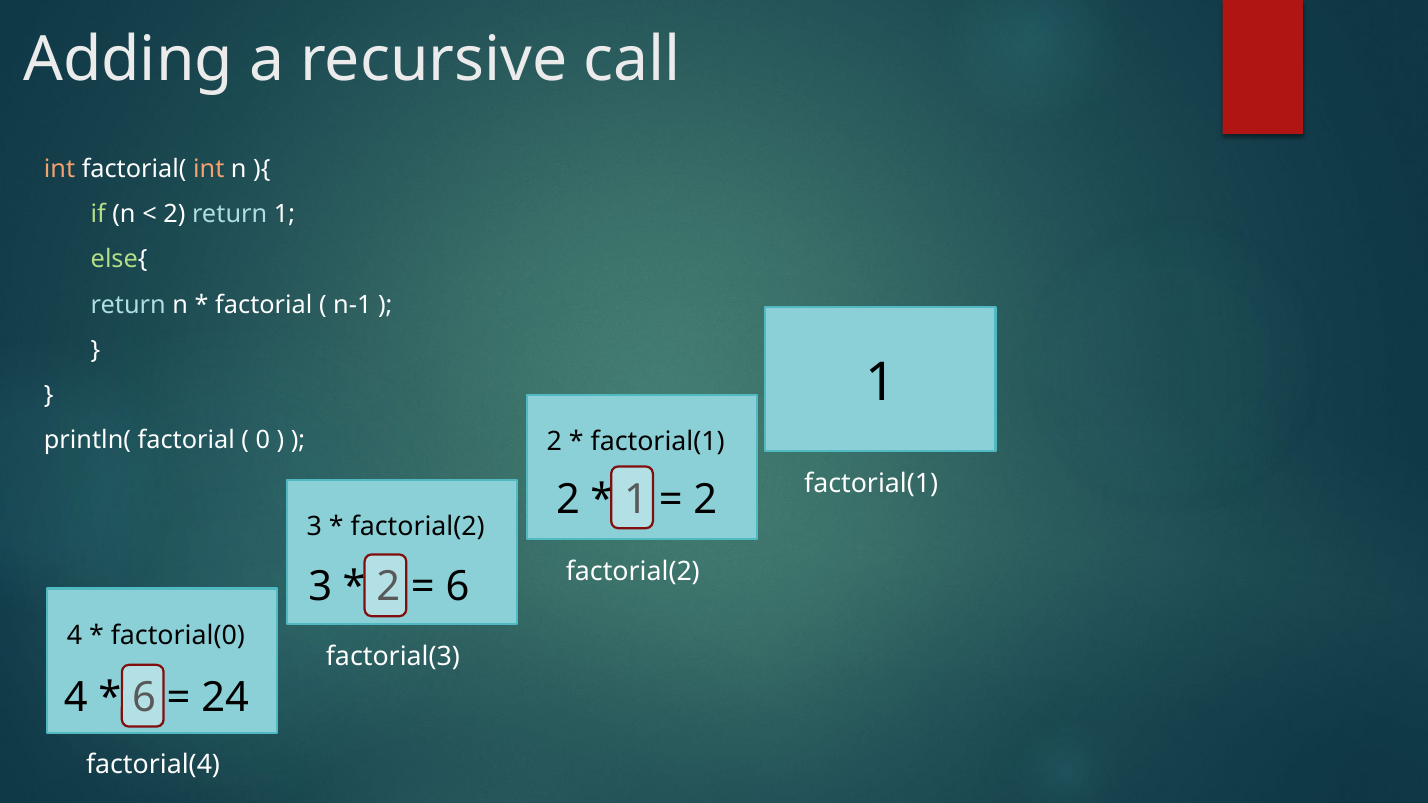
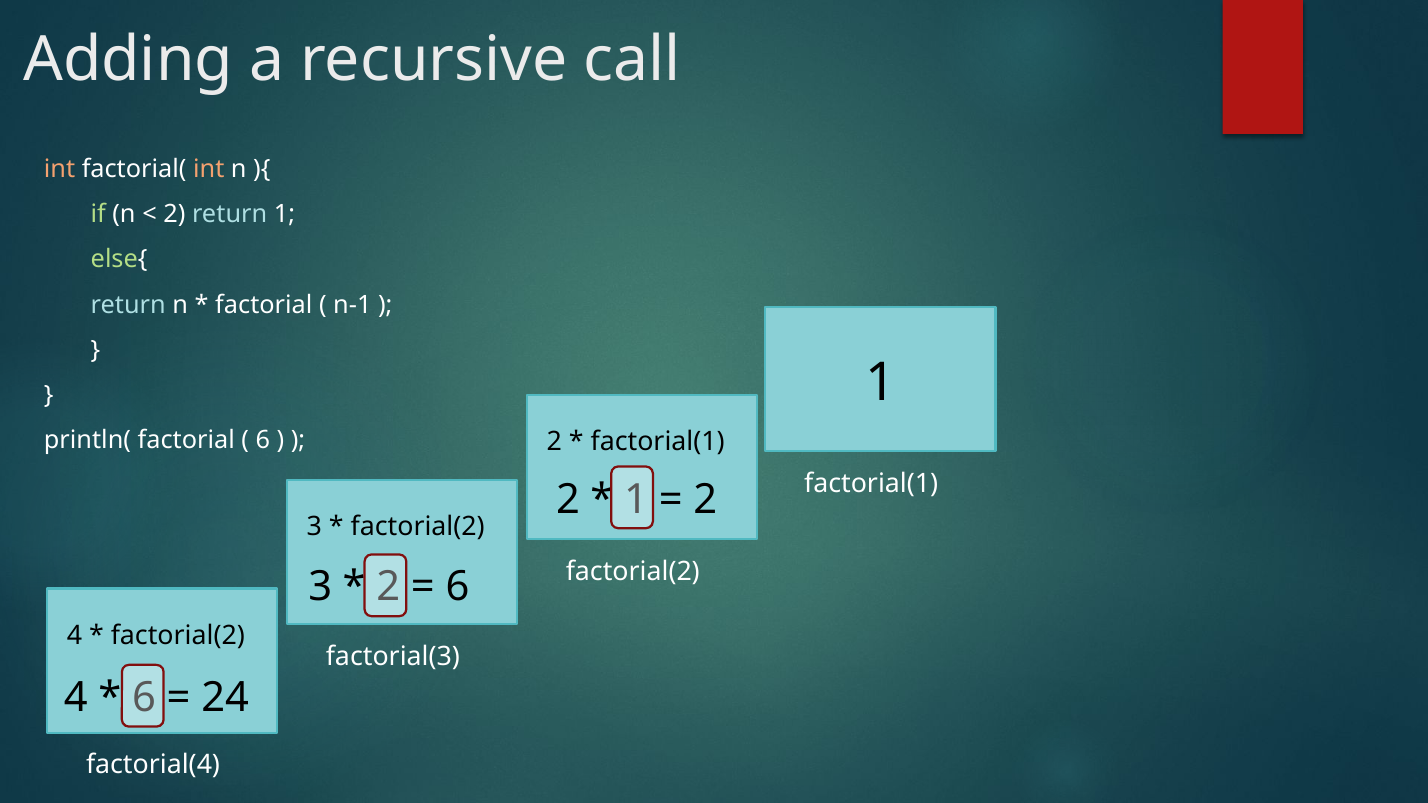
0: 0 -> 6 (263, 441)
factorial(0: factorial(0 -> factorial(2 (178, 636)
